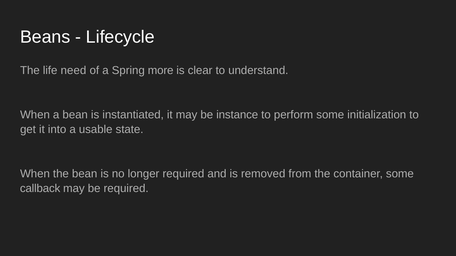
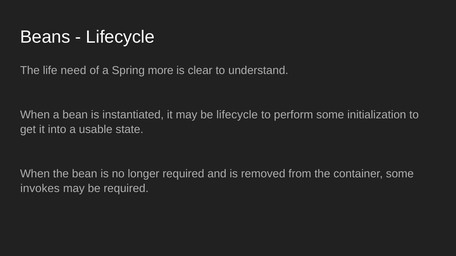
be instance: instance -> lifecycle (237, 115)
callback: callback -> invokes (40, 189)
